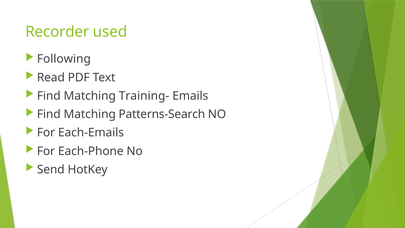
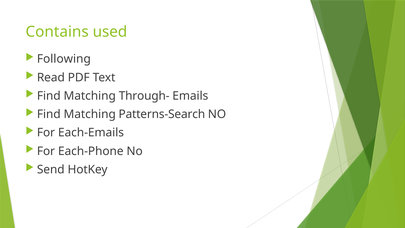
Recorder: Recorder -> Contains (57, 32)
Training-: Training- -> Through- (144, 96)
